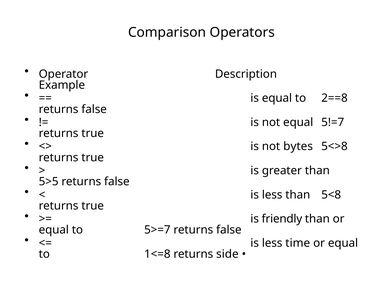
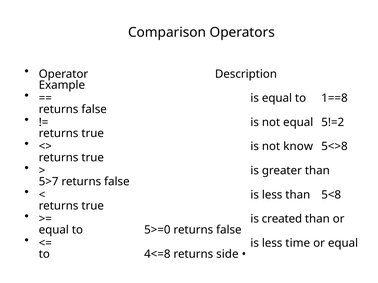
2==8: 2==8 -> 1==8 (334, 98)
5!=7: 5!=7 -> 5!=2 (333, 122)
bytes: bytes -> know (298, 147)
5>5: 5>5 -> 5>7 (49, 182)
friendly: friendly -> created (282, 219)
5>=7: 5>=7 -> 5>=0 (157, 230)
1<=8: 1<=8 -> 4<=8 (157, 254)
